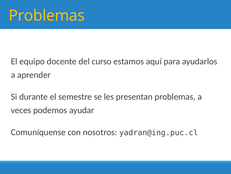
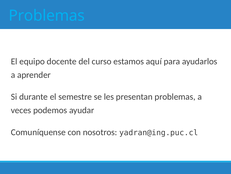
Problemas colour: yellow -> light blue (47, 16)
